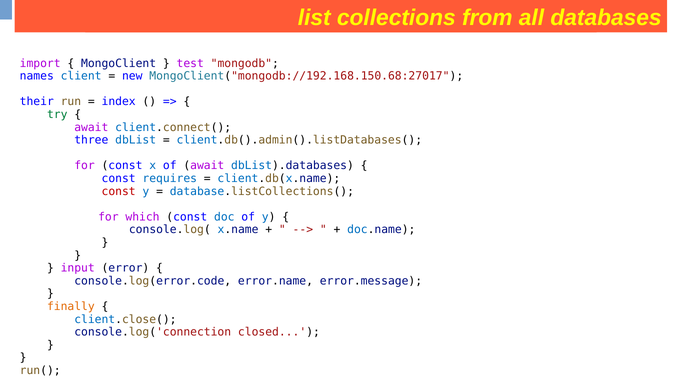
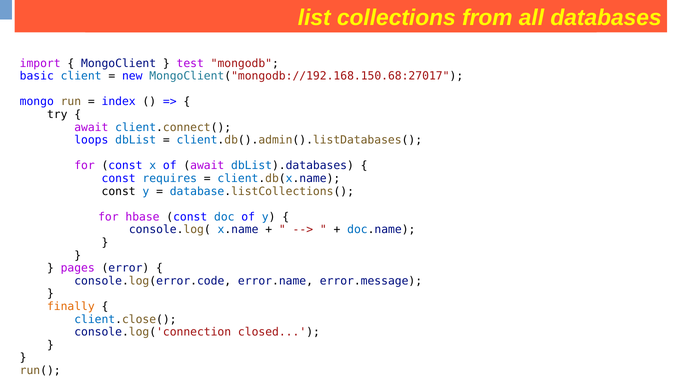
names: names -> basic (37, 76)
their: their -> mongo (37, 102)
try colour: green -> black (57, 114)
three: three -> loops (91, 140)
const colour: red -> black (119, 191)
which: which -> hbase (143, 217)
input: input -> pages (78, 268)
